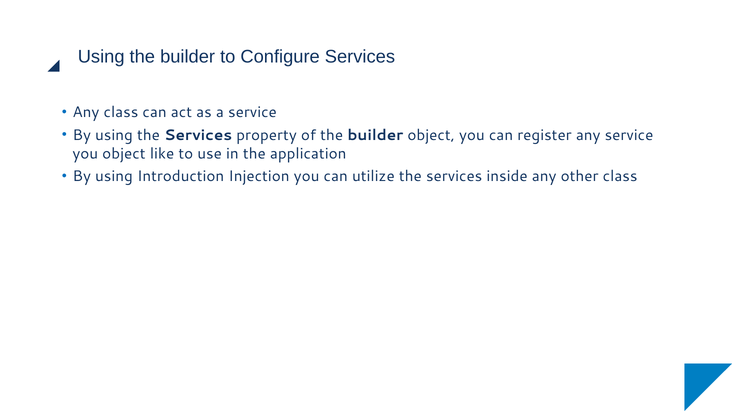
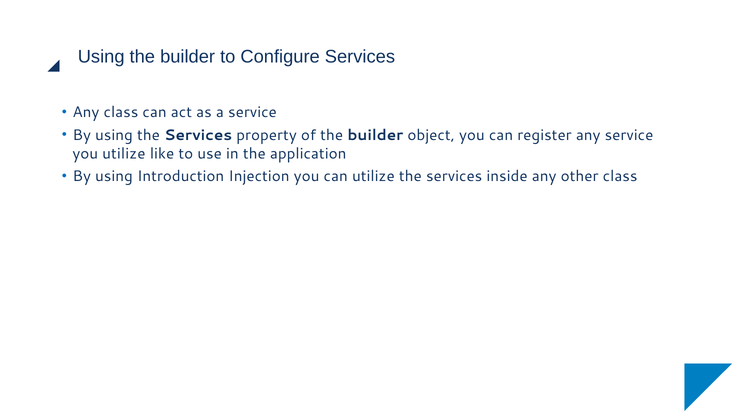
you object: object -> utilize (124, 154)
